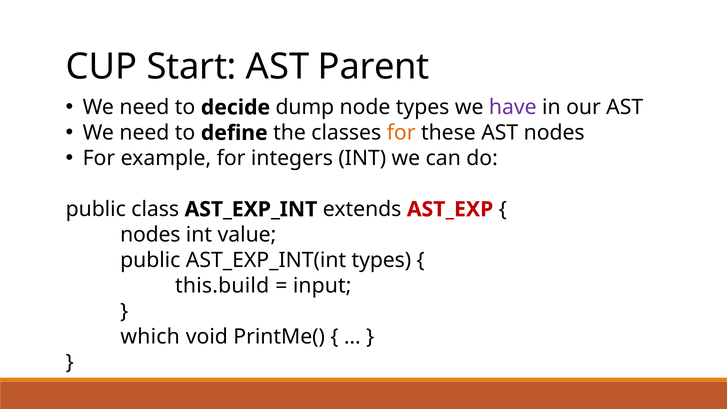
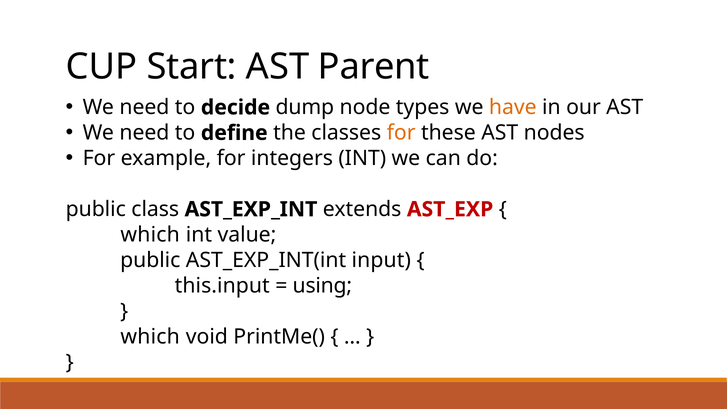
have colour: purple -> orange (513, 107)
nodes: nodes -> which (150, 235)
AST_EXP_INT(int types: types -> input (381, 260)
this.build: this.build -> this.input (222, 286)
input: input -> using (322, 286)
